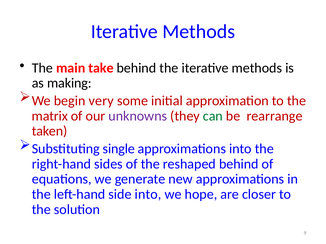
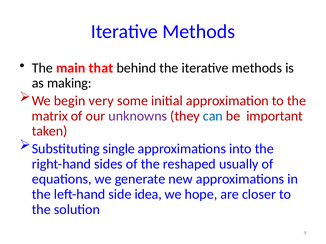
take: take -> that (101, 68)
can colour: green -> blue (213, 116)
rearrange: rearrange -> important (275, 116)
reshaped behind: behind -> usually (239, 164)
side into: into -> idea (148, 195)
